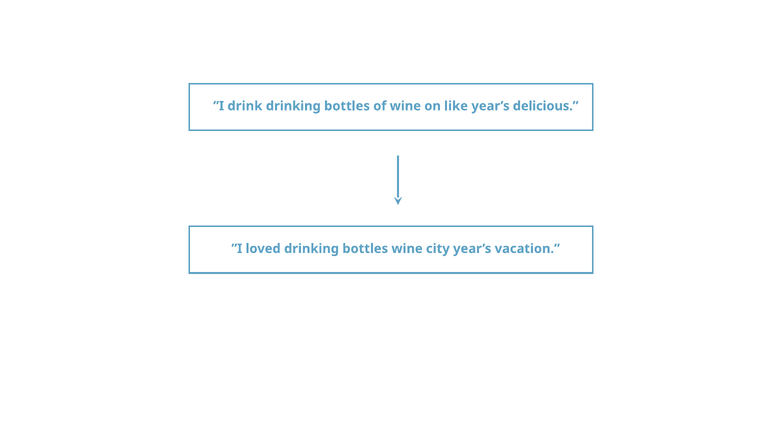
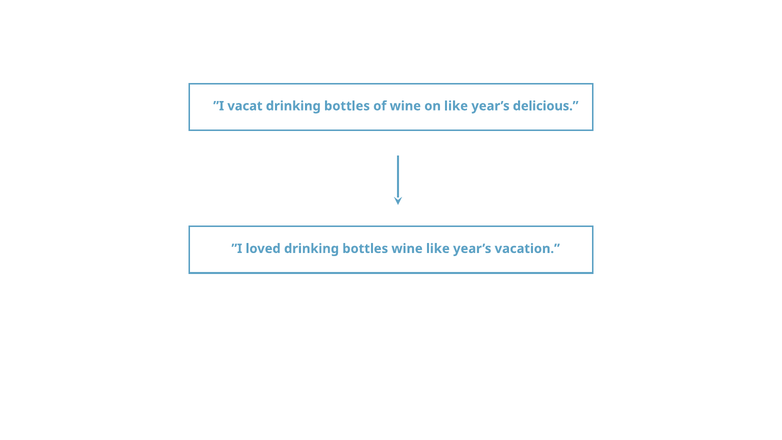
drink: drink -> vacat (245, 106)
wine city: city -> like (438, 249)
